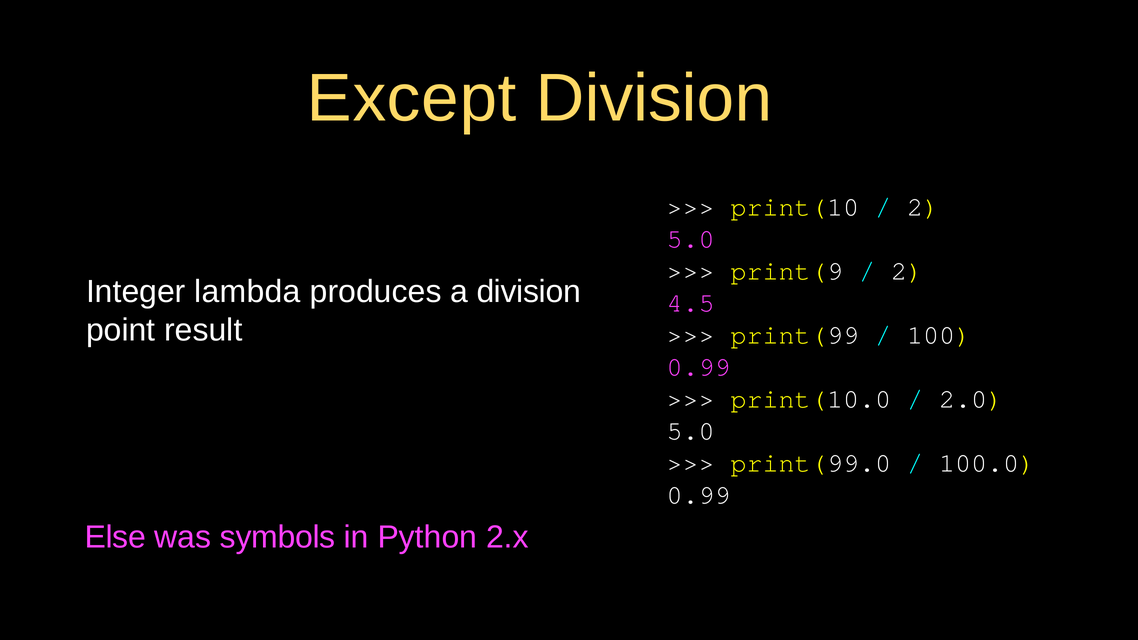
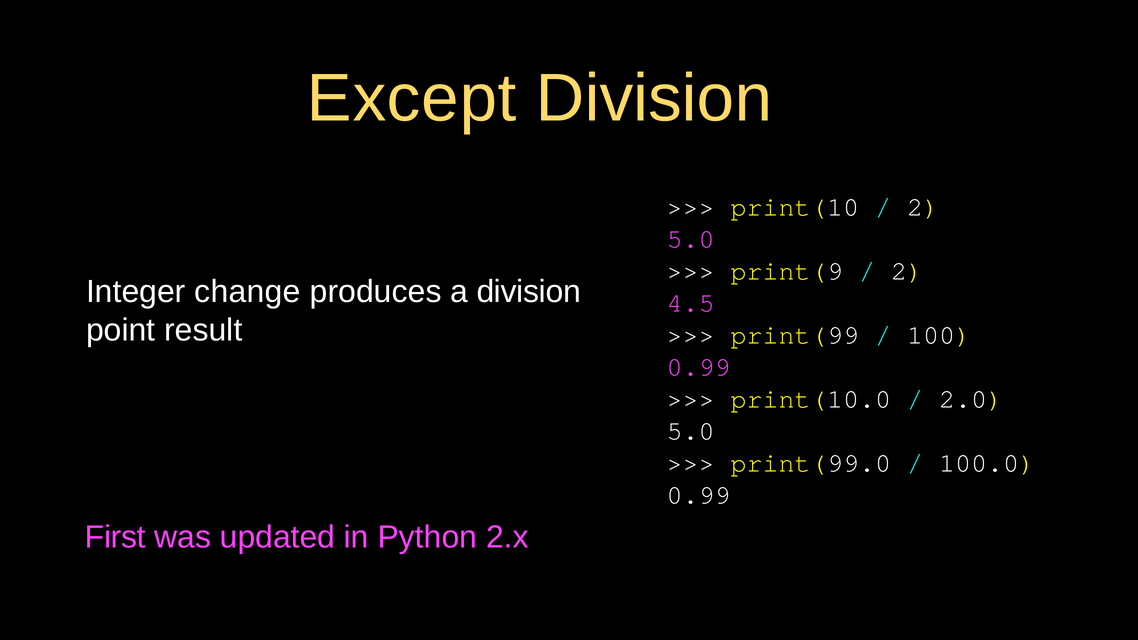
lambda: lambda -> change (248, 292)
Else: Else -> First (115, 537)
symbols: symbols -> updated (278, 537)
